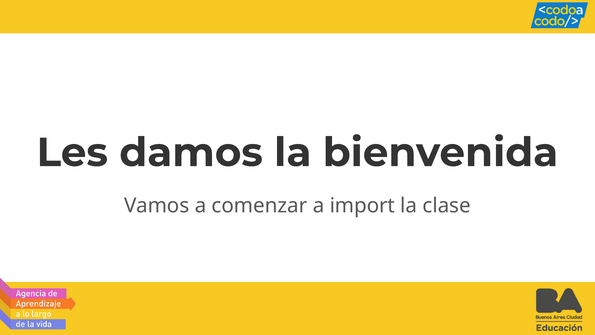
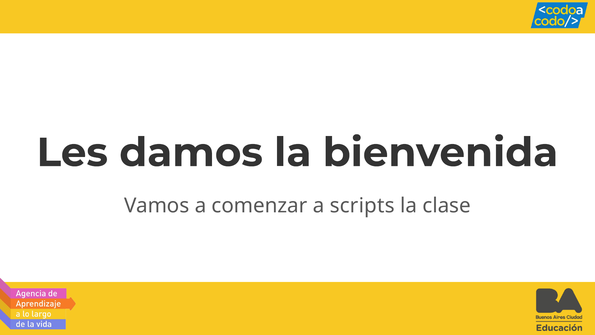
import: import -> scripts (362, 206)
